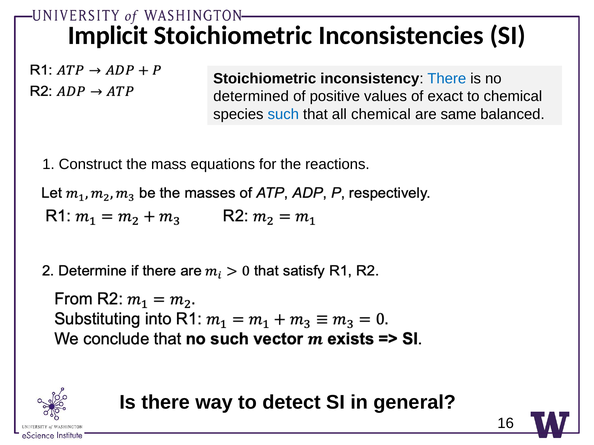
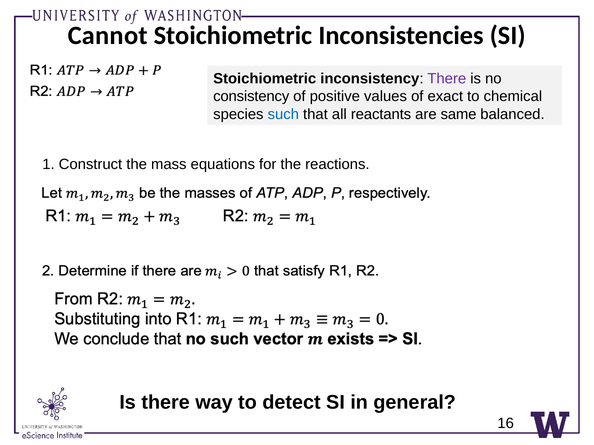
Implicit: Implicit -> Cannot (108, 36)
There colour: blue -> purple (447, 79)
determined: determined -> consistency (251, 97)
all chemical: chemical -> reactants (381, 114)
